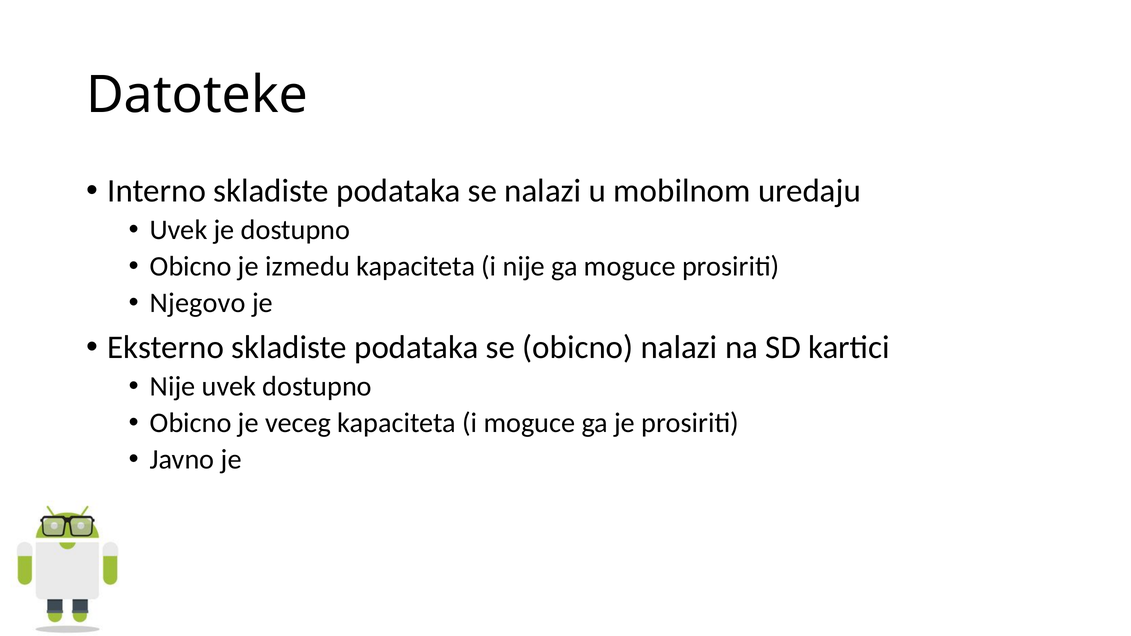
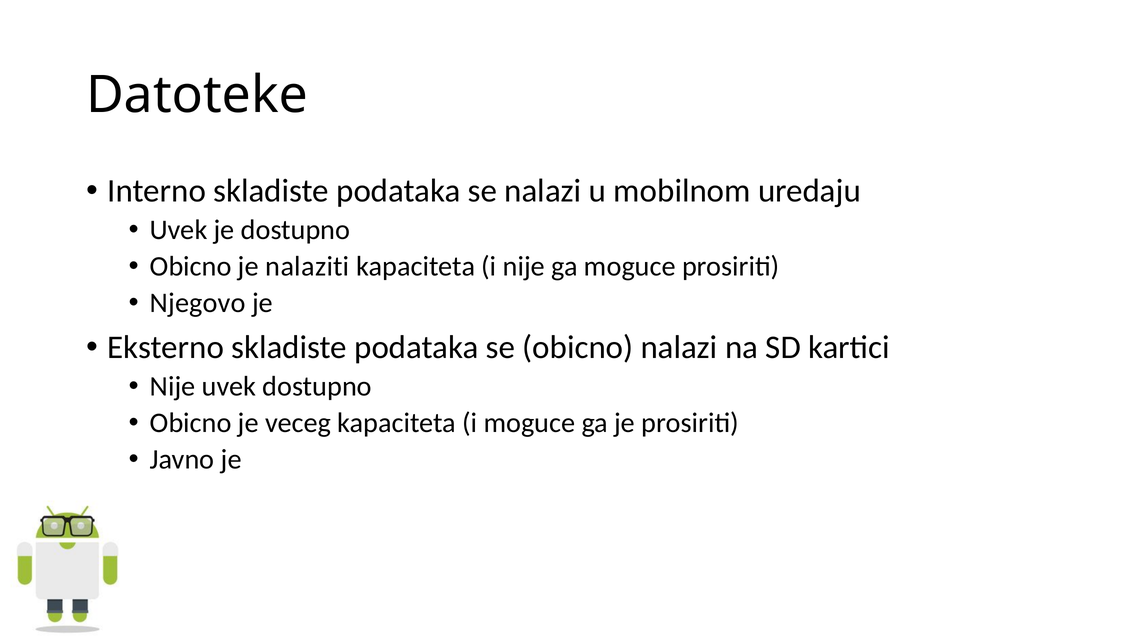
izmedu: izmedu -> nalaziti (307, 267)
